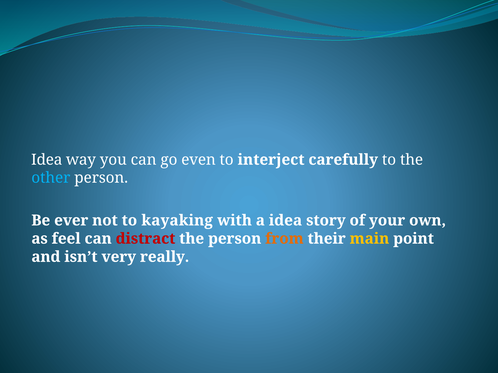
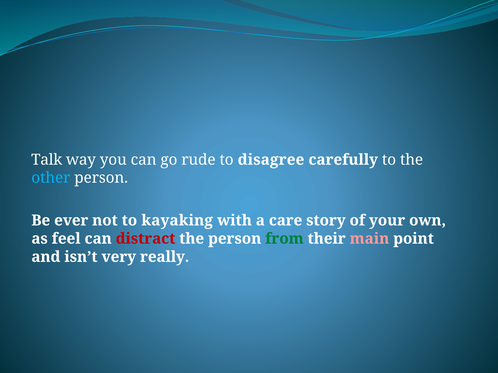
Idea: Idea -> Talk (47, 160)
even: even -> rude (198, 160)
interject: interject -> disagree (271, 160)
a idea: idea -> care (286, 221)
from colour: orange -> green (284, 239)
main colour: yellow -> pink (369, 239)
